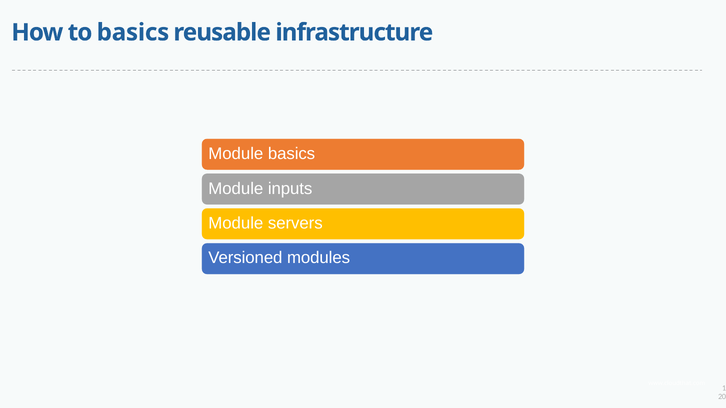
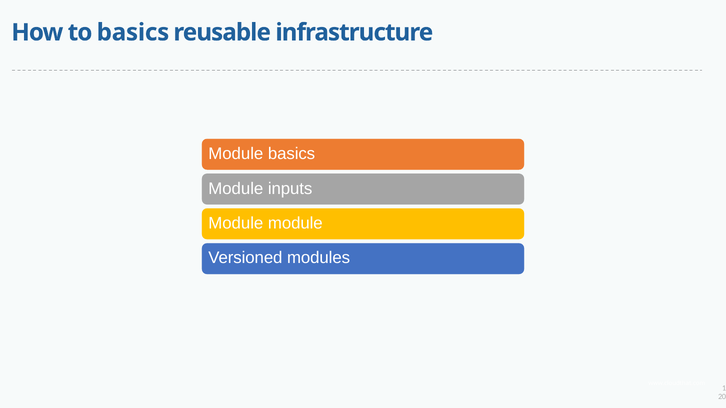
Module servers: servers -> module (295, 223)
